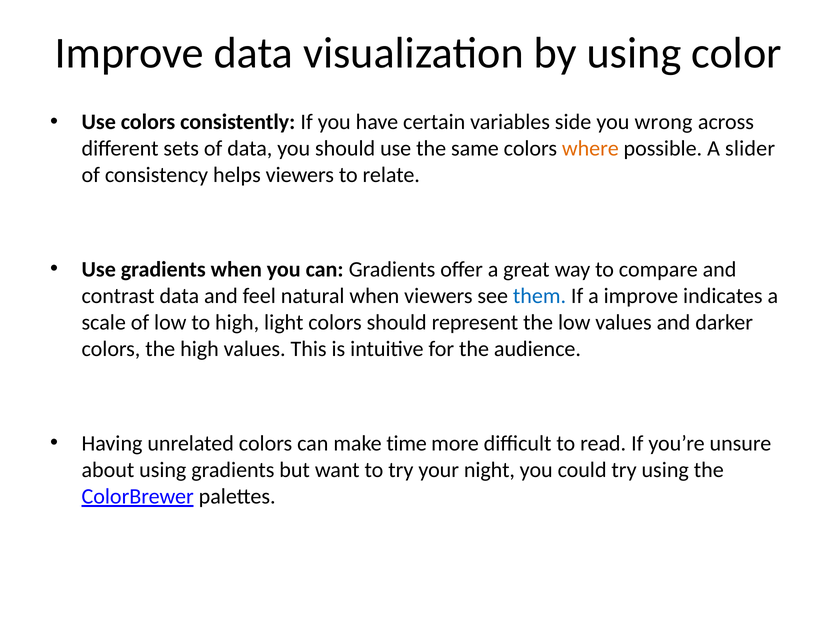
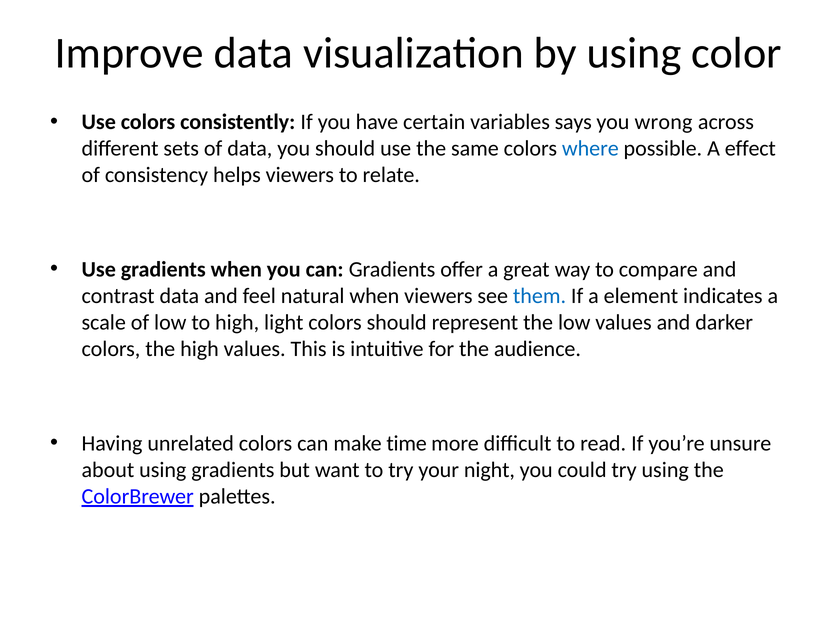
side: side -> says (573, 122)
where colour: orange -> blue (590, 148)
slider: slider -> effect (750, 148)
a improve: improve -> element (641, 296)
